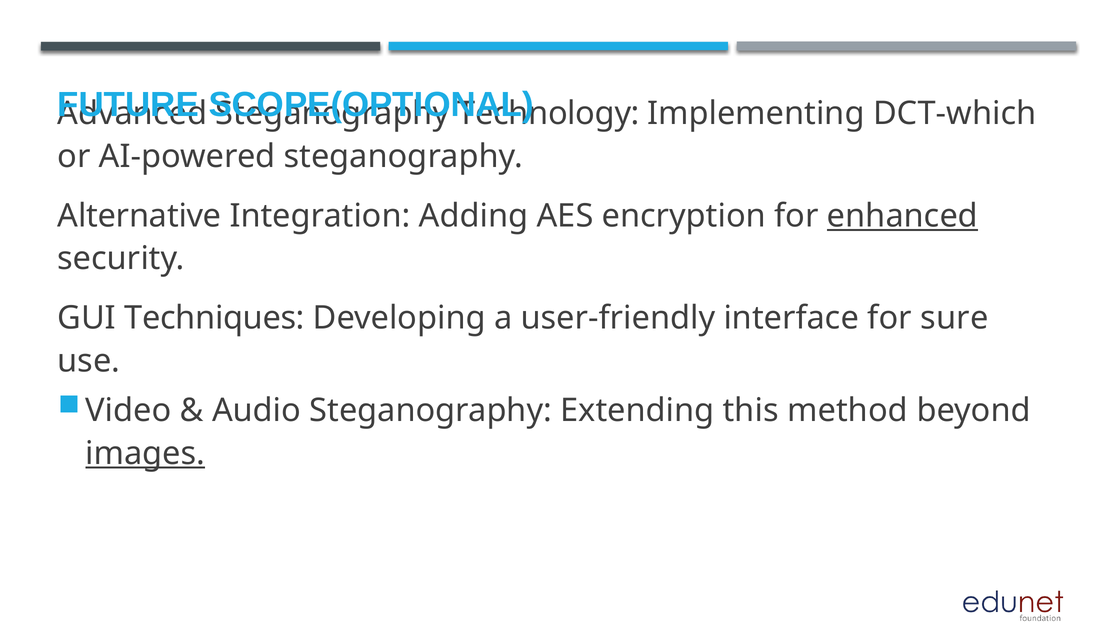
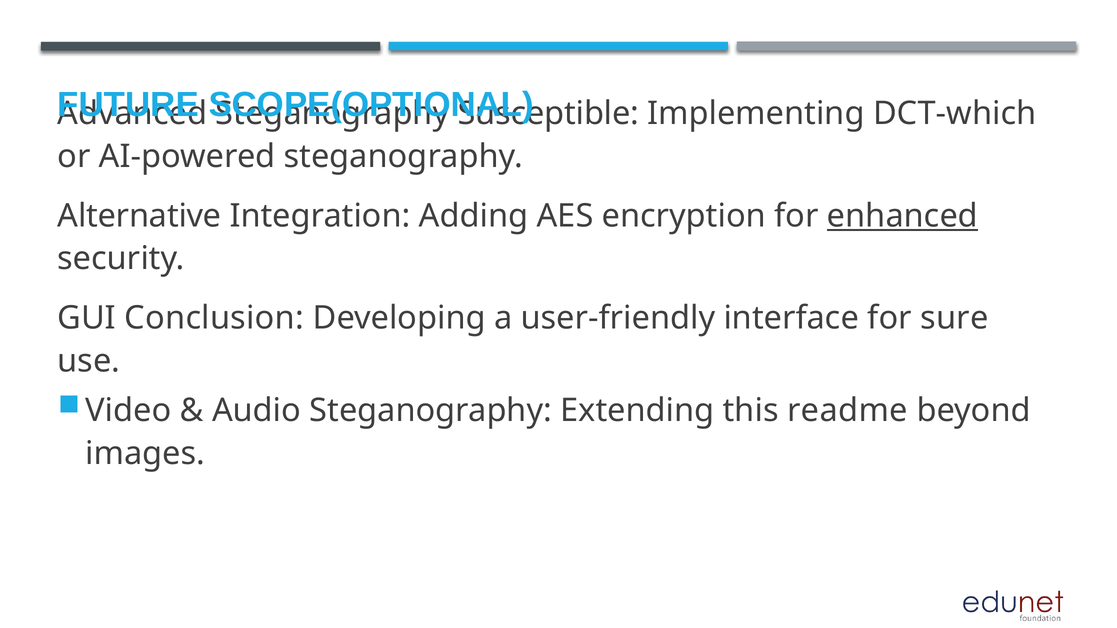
Technology: Technology -> Susceptible (548, 114)
Techniques: Techniques -> Conclusion (214, 318)
method: method -> readme (847, 411)
images underline: present -> none (145, 454)
